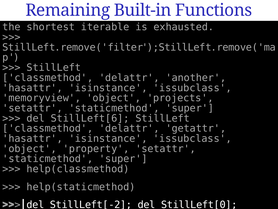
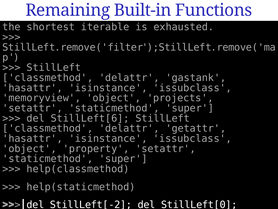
another: another -> gastank (196, 78)
